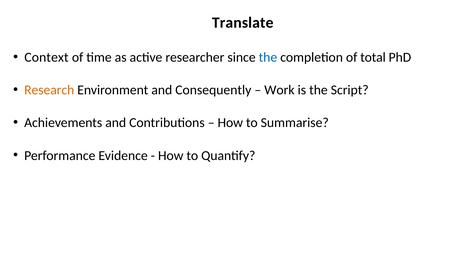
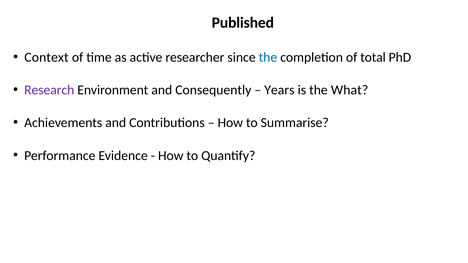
Translate: Translate -> Published (243, 23)
Research colour: orange -> purple (49, 90)
Work: Work -> Years (279, 90)
Script: Script -> What (350, 90)
